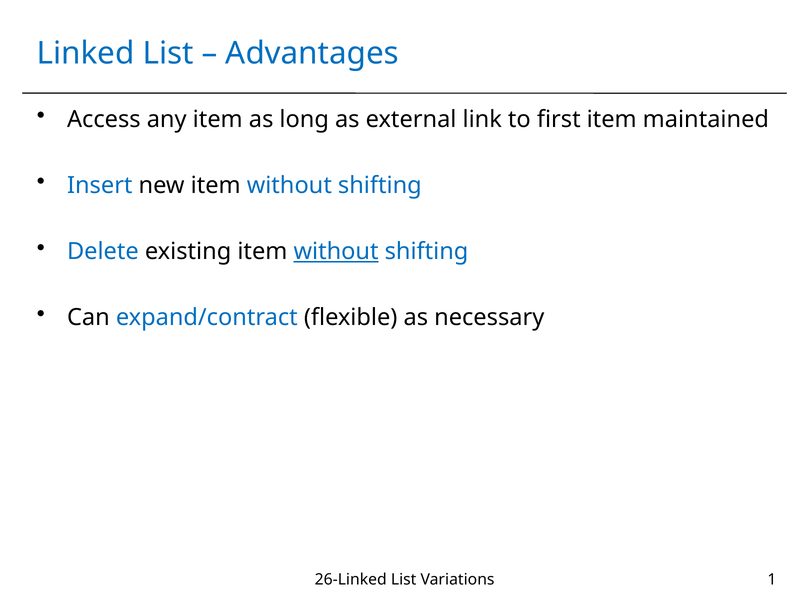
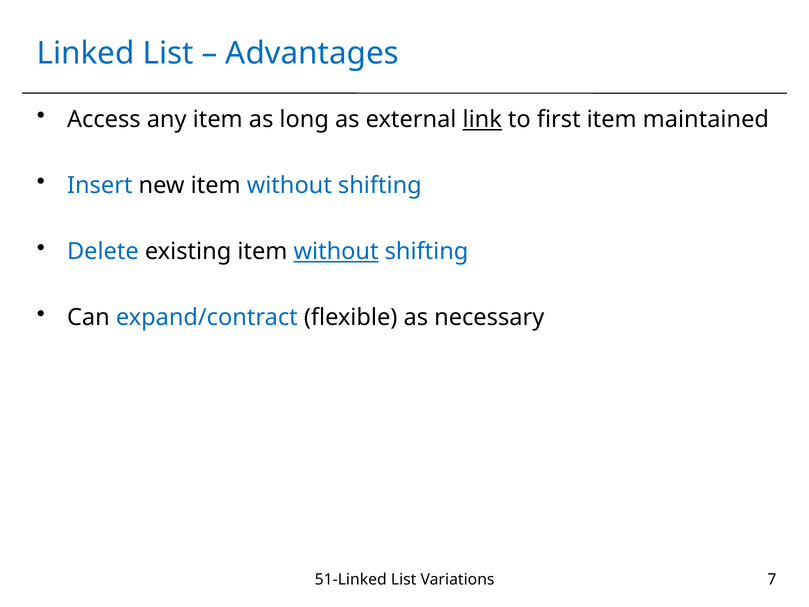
link underline: none -> present (482, 119)
26-Linked: 26-Linked -> 51-Linked (351, 579)
1: 1 -> 7 (772, 579)
